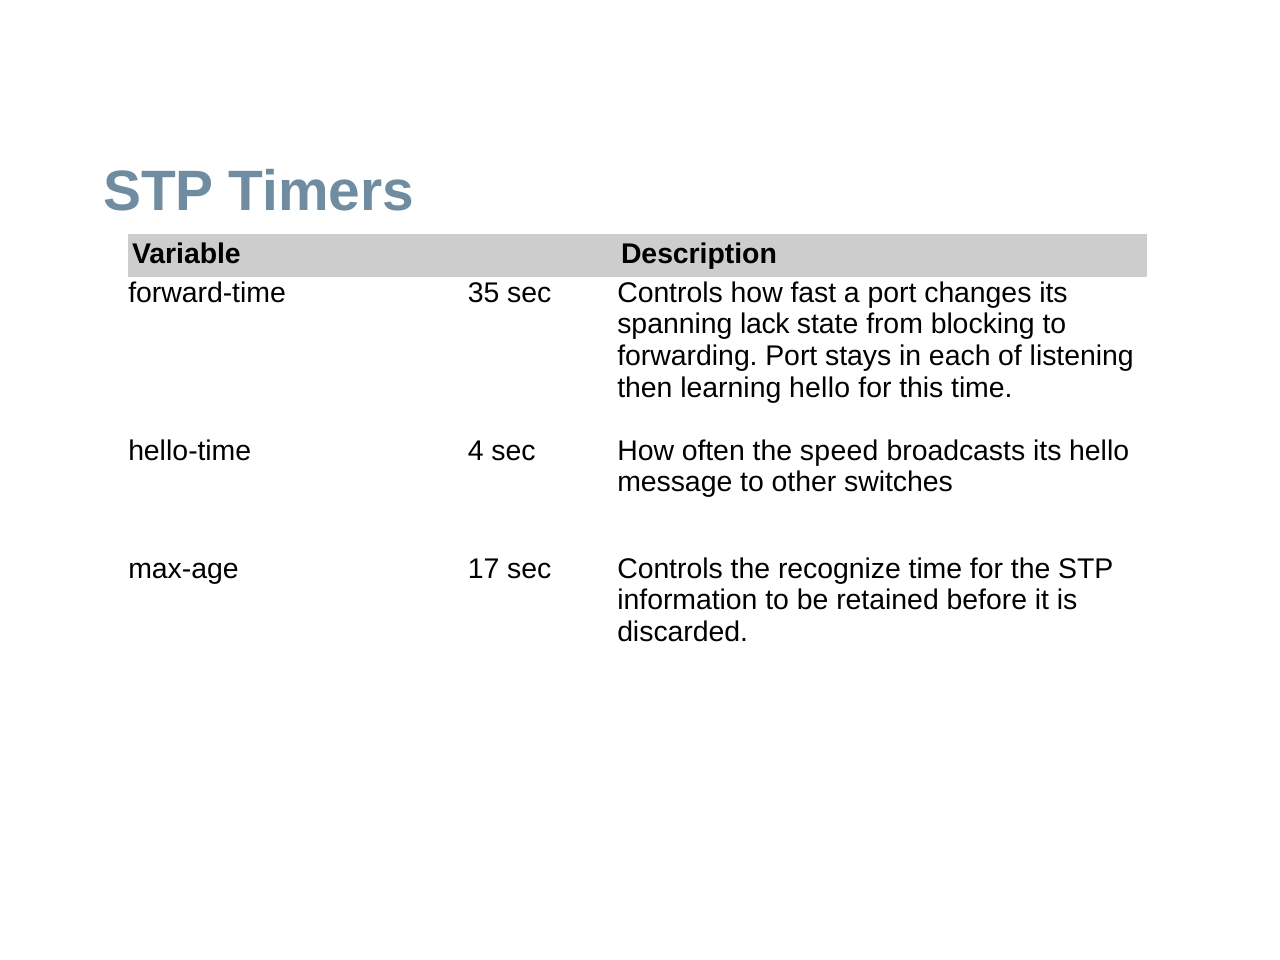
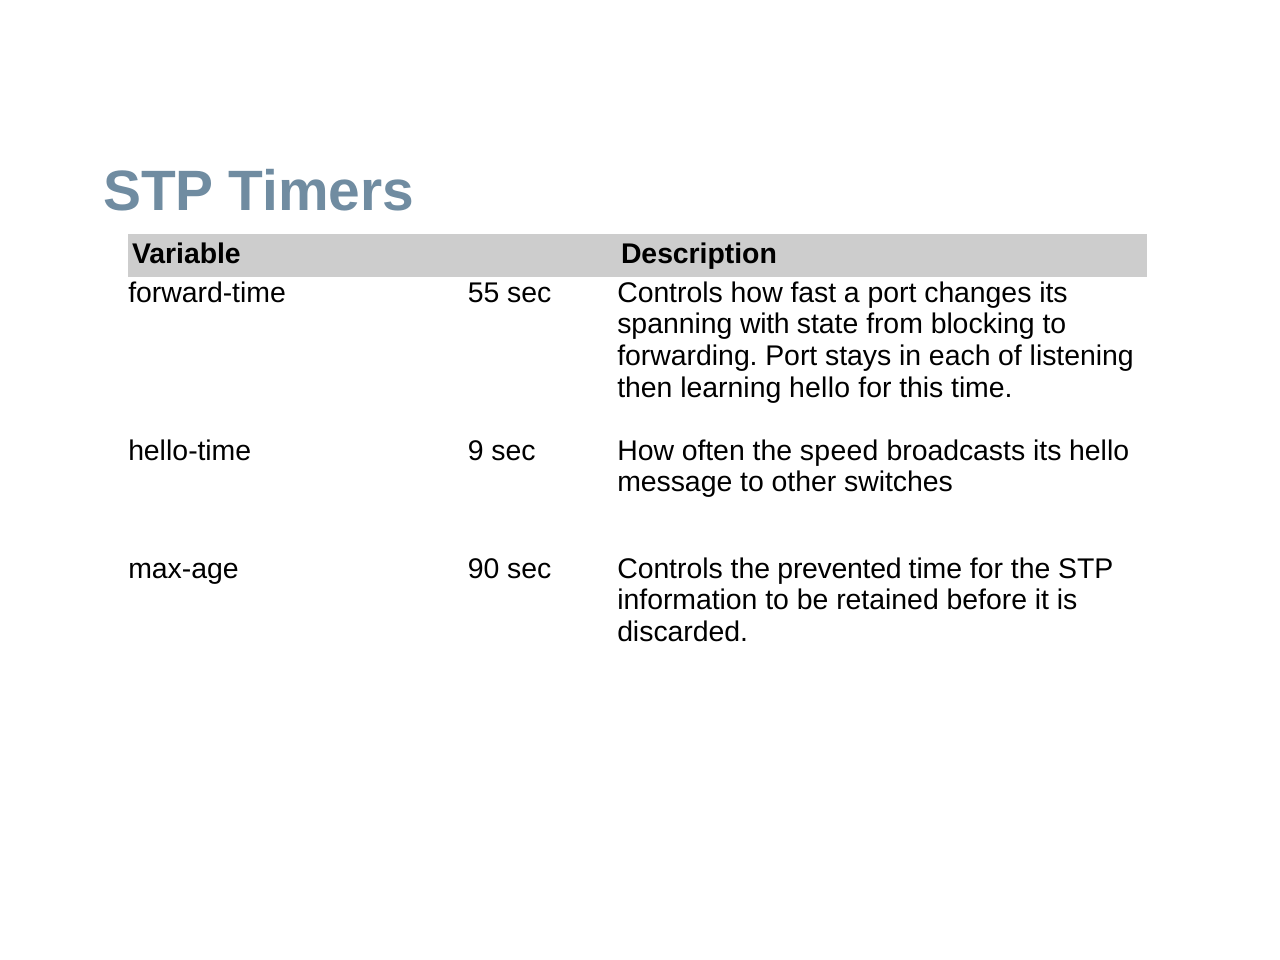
35: 35 -> 55 (484, 293)
lack: lack -> with (765, 324)
4: 4 -> 9 (476, 451)
17: 17 -> 90 (484, 569)
recognize: recognize -> prevented (840, 569)
